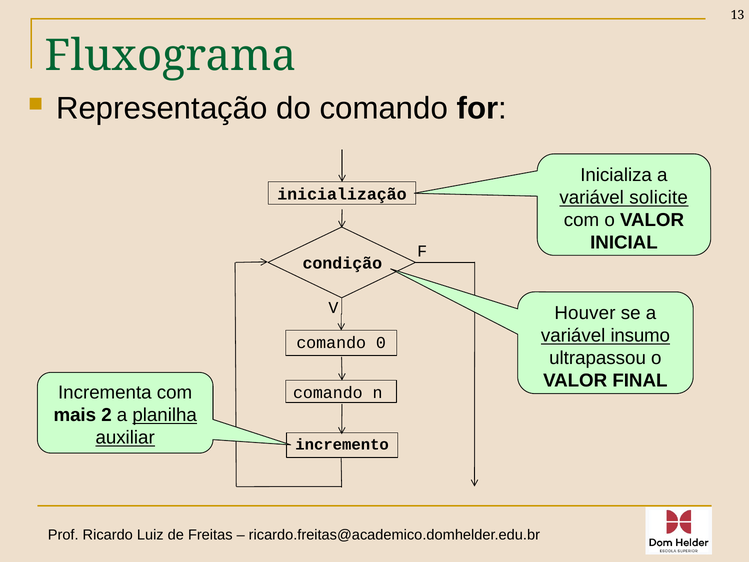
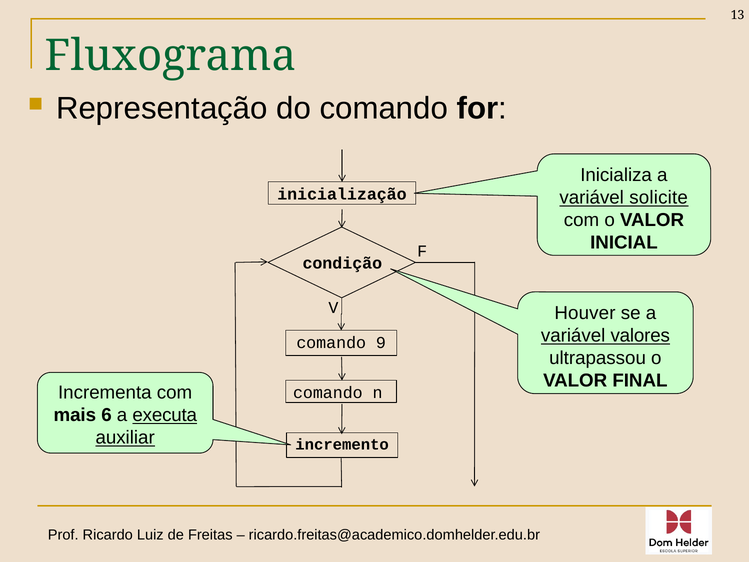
insumo: insumo -> valores (640, 335)
0: 0 -> 9 (381, 343)
2: 2 -> 6 (106, 415)
planilha: planilha -> executa (165, 415)
